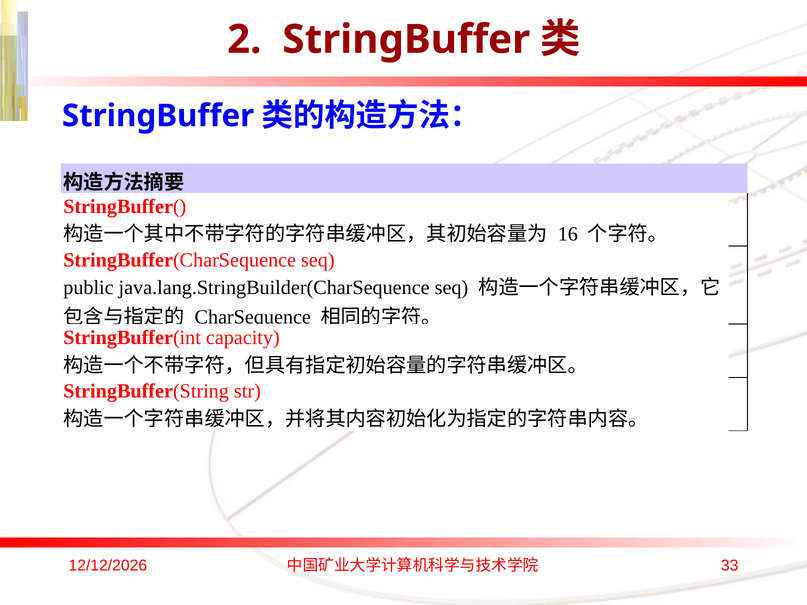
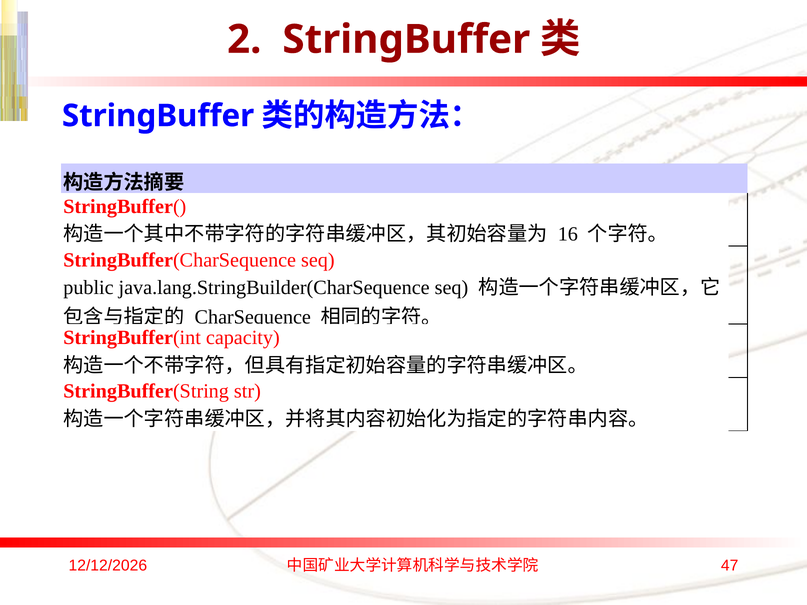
33: 33 -> 47 (730, 566)
